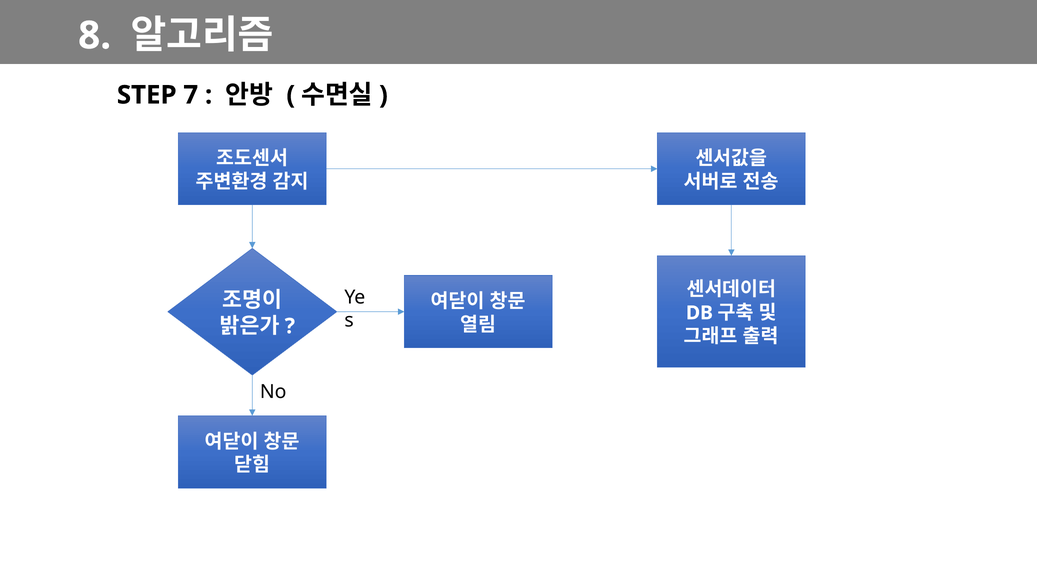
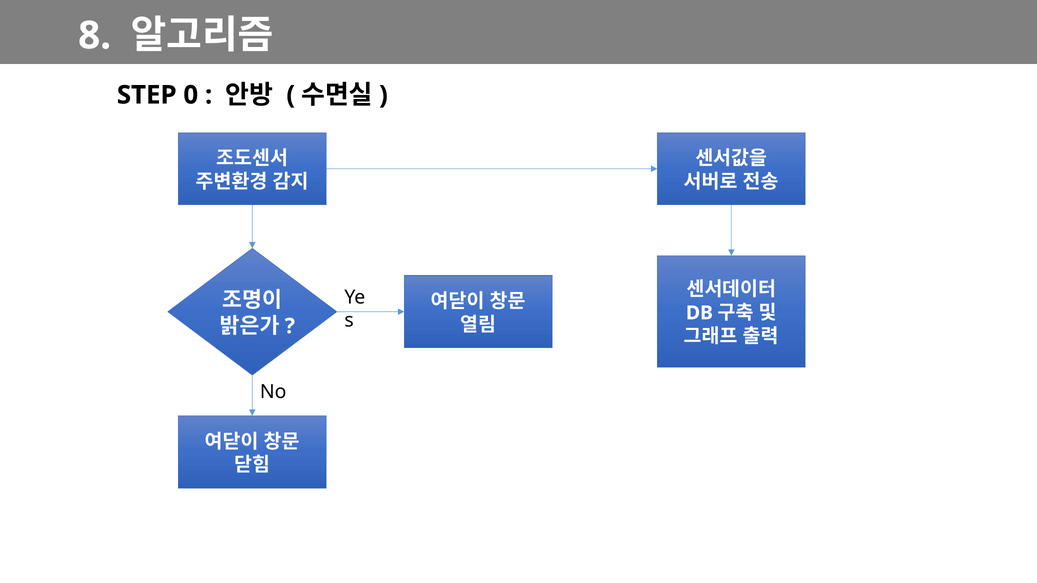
7: 7 -> 0 (191, 95)
